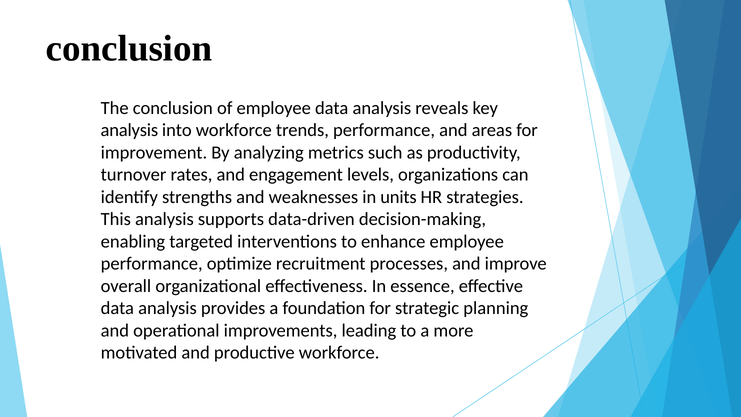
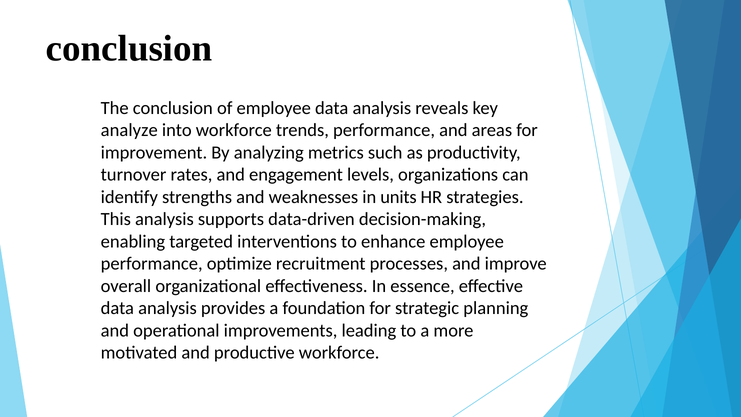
analysis: analysis -> analyze (129, 130)
